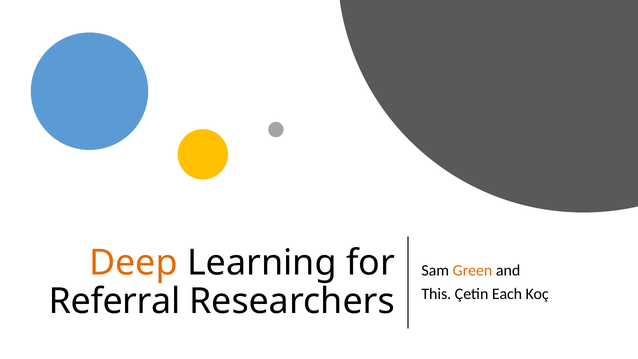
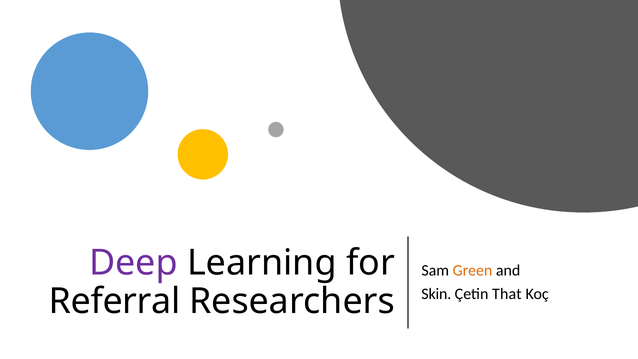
Deep colour: orange -> purple (133, 263)
This: This -> Skin (436, 294)
Each: Each -> That (507, 294)
